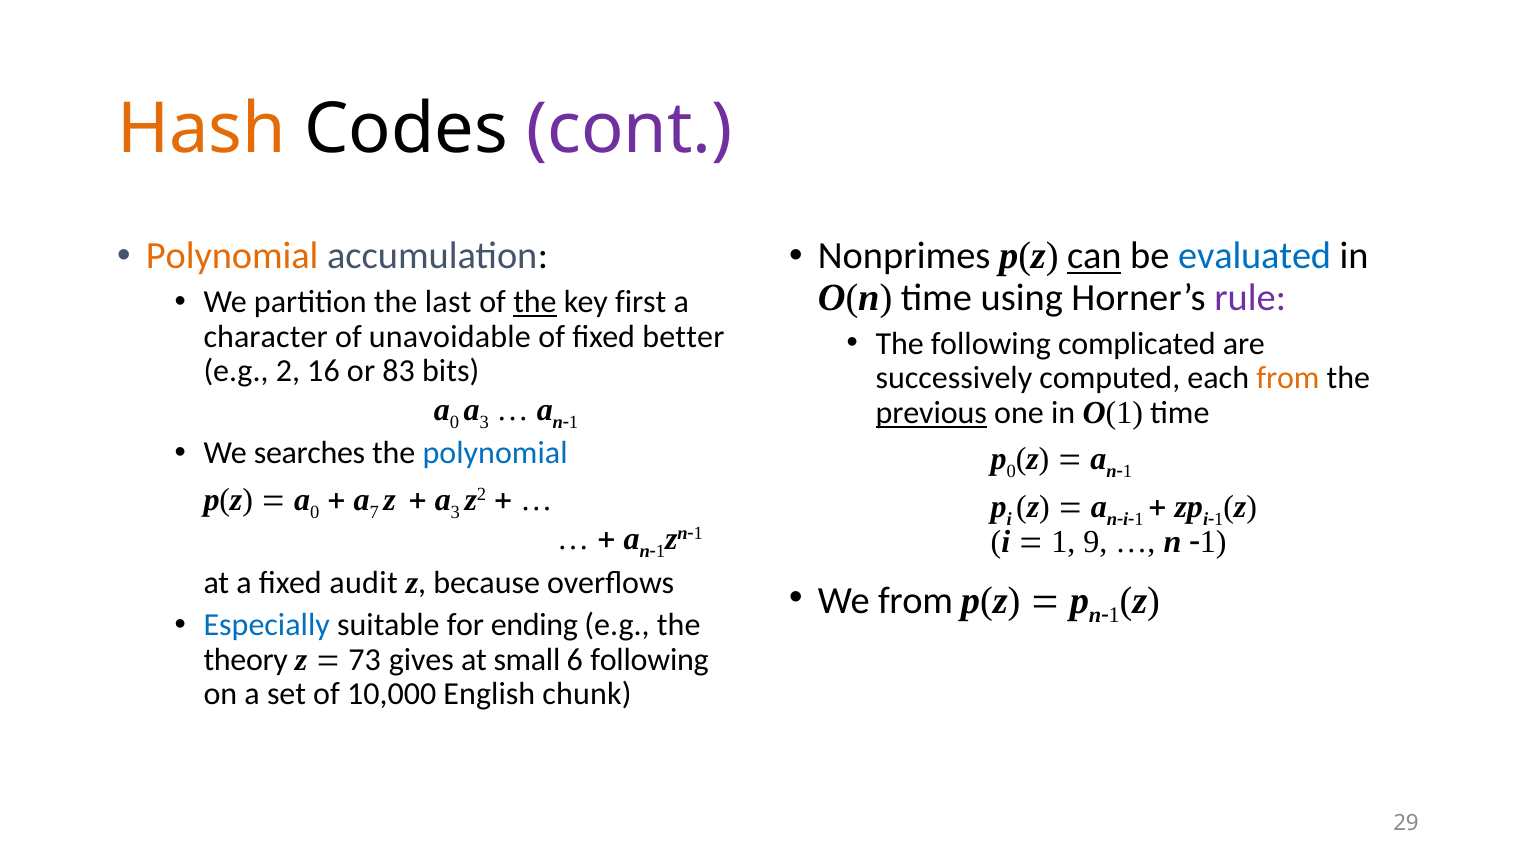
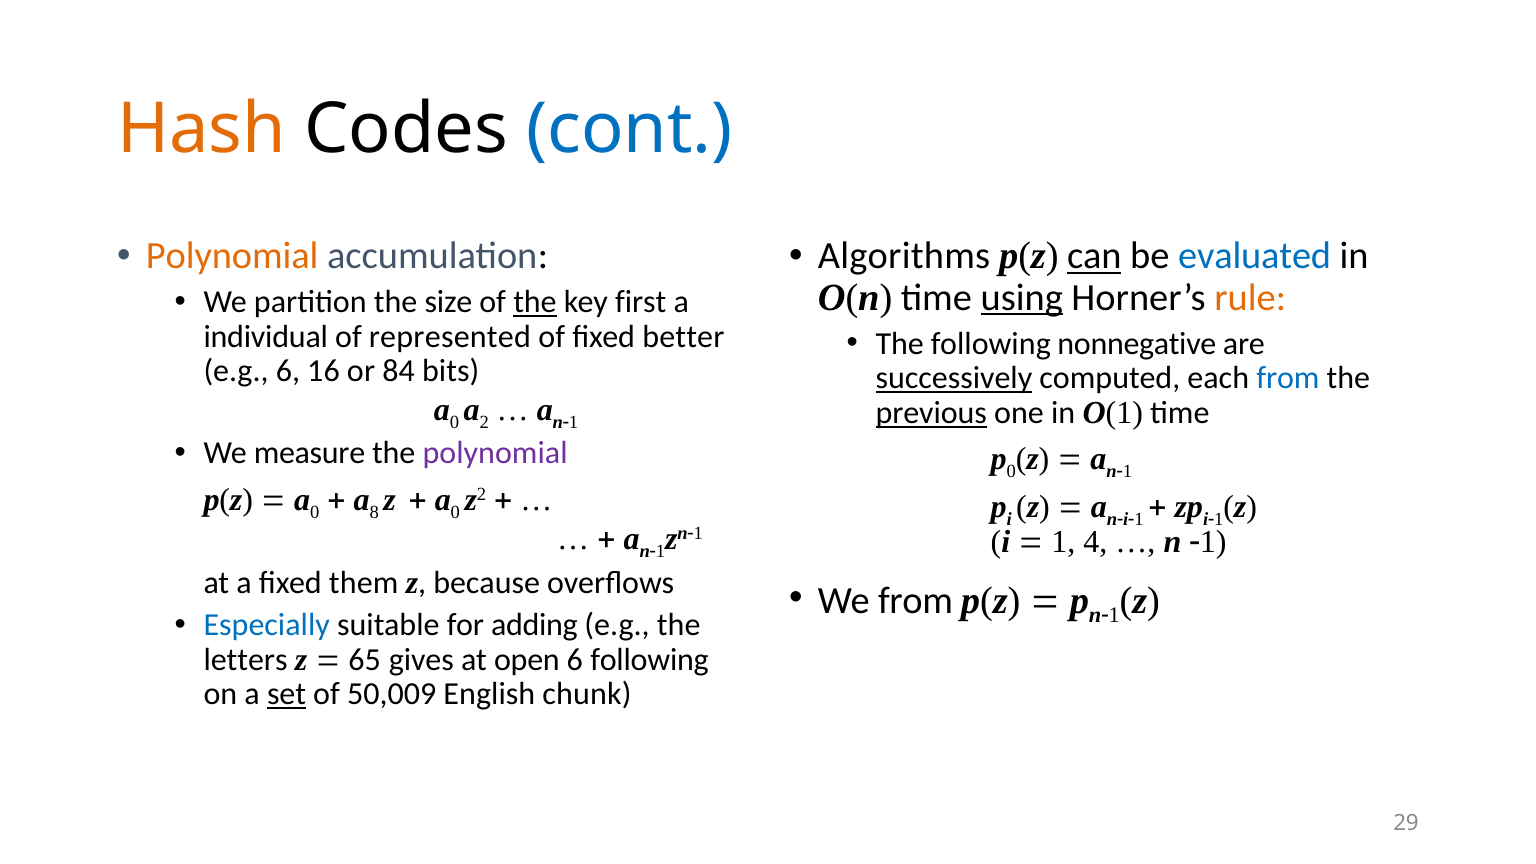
cont colour: purple -> blue (630, 129)
Nonprimes: Nonprimes -> Algorithms (904, 256)
using underline: none -> present (1022, 298)
rule colour: purple -> orange (1250, 298)
last: last -> size (449, 302)
character: character -> individual (266, 337)
unavoidable: unavoidable -> represented (450, 337)
complicated: complicated -> nonnegative (1137, 344)
e.g 2: 2 -> 6 (288, 371)
83: 83 -> 84 (399, 371)
successively underline: none -> present (954, 378)
from colour: orange -> blue (1288, 378)
3: 3 -> 2 (484, 422)
searches: searches -> measure (310, 453)
polynomial colour: blue -> purple (495, 453)
7: 7 -> 8 (374, 512)
3: 3 -> 0 (455, 512)
9: 9 -> 4 (1095, 542)
audit: audit -> them (364, 582)
ending: ending -> adding (534, 625)
theory: theory -> letters (246, 660)
73: 73 -> 65 (365, 660)
small: small -> open (527, 660)
set underline: none -> present (287, 694)
10,000: 10,000 -> 50,009 (392, 694)
